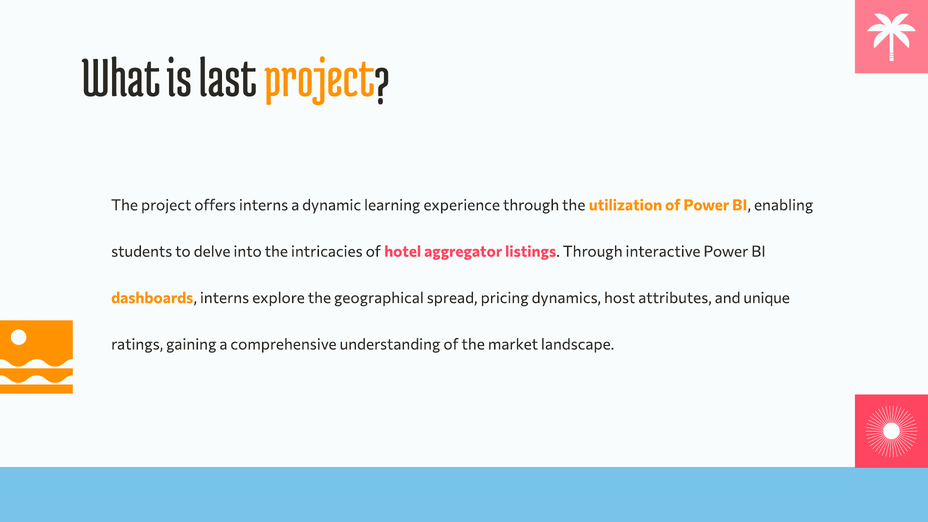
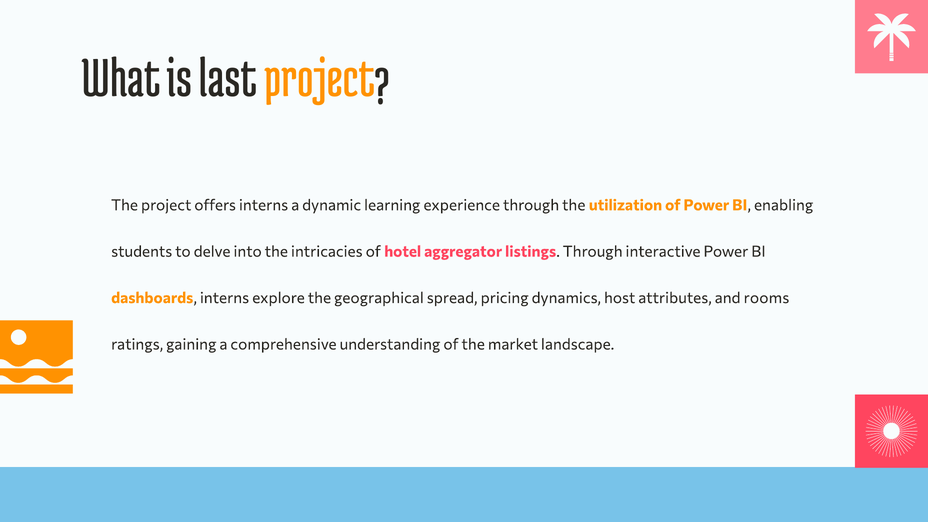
unique: unique -> rooms (766, 298)
